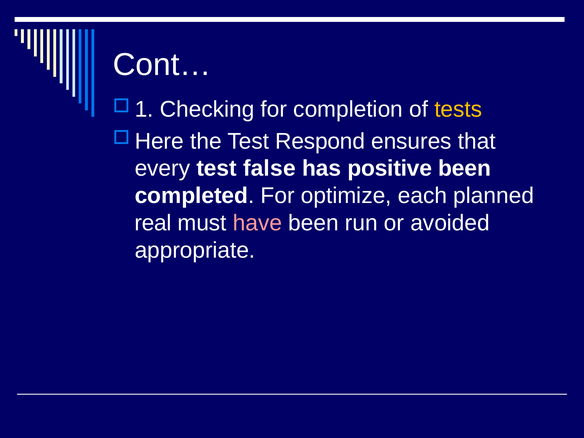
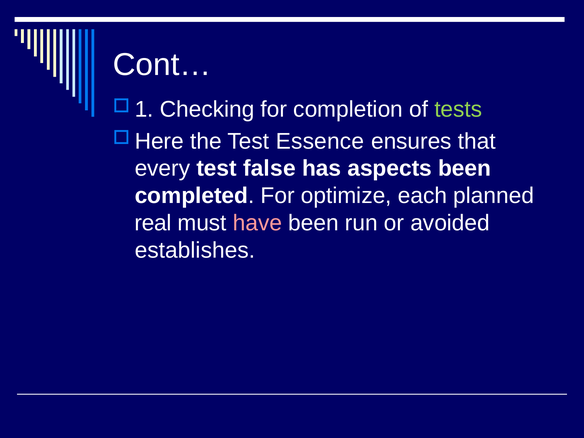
tests colour: yellow -> light green (458, 109)
Respond: Respond -> Essence (320, 141)
positive: positive -> aspects (390, 168)
appropriate: appropriate -> establishes (195, 250)
